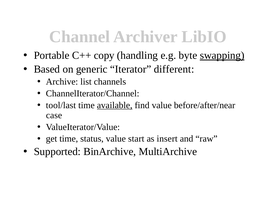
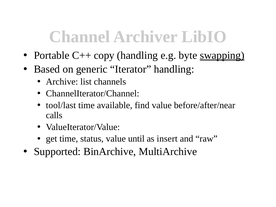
Iterator different: different -> handling (174, 69)
available underline: present -> none (115, 105)
case: case -> calls (54, 115)
start: start -> until (136, 139)
